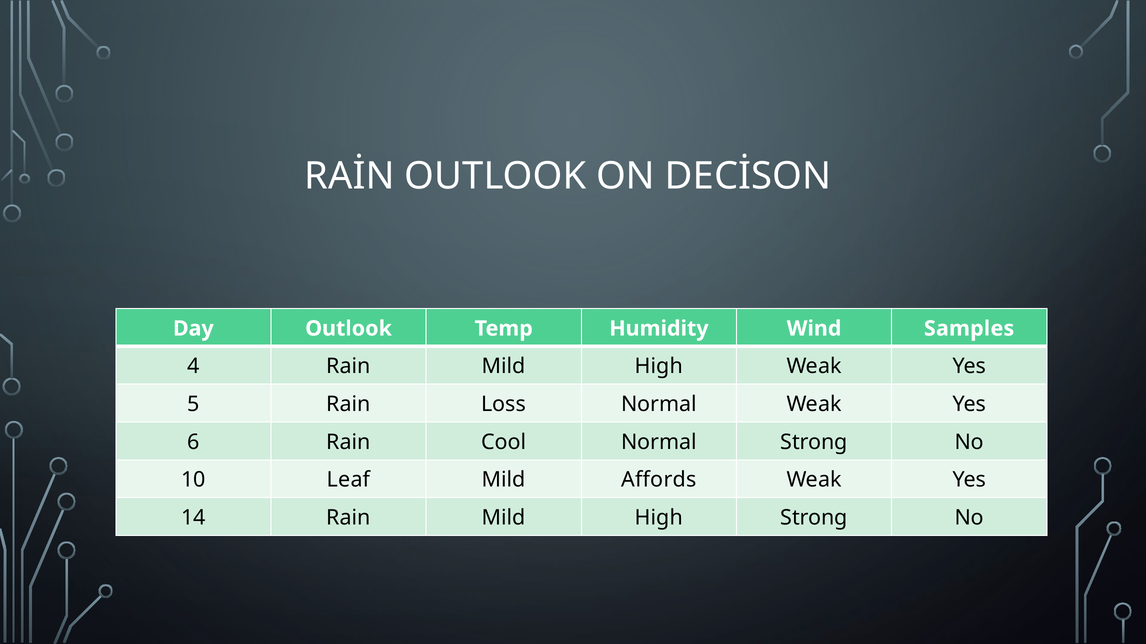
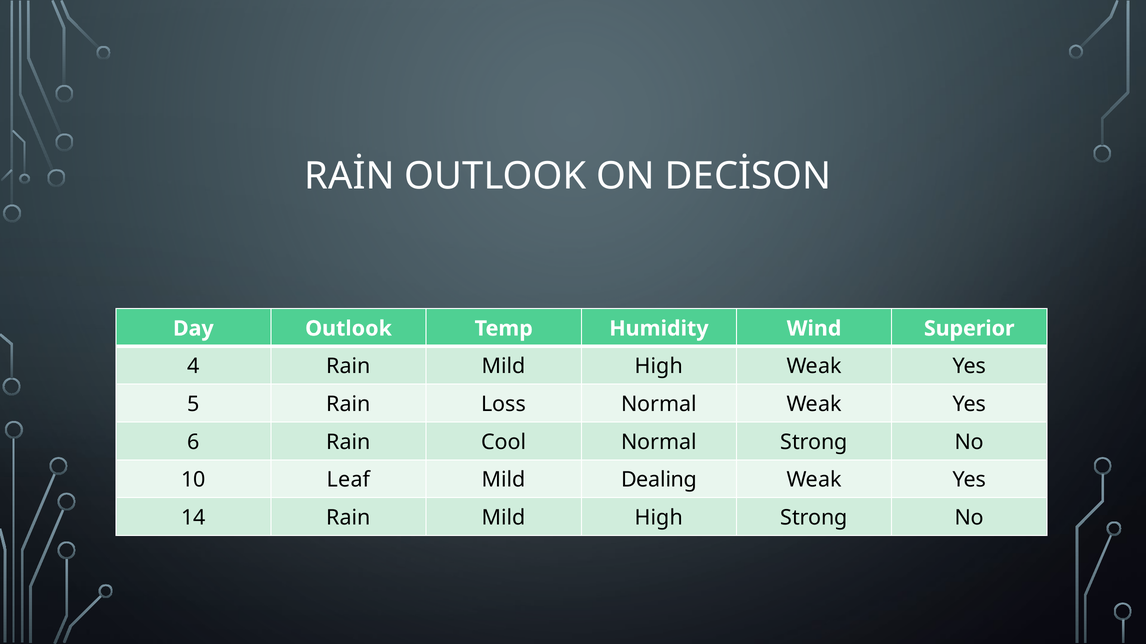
Samples: Samples -> Superior (969, 329)
Affords: Affords -> Dealing (659, 480)
